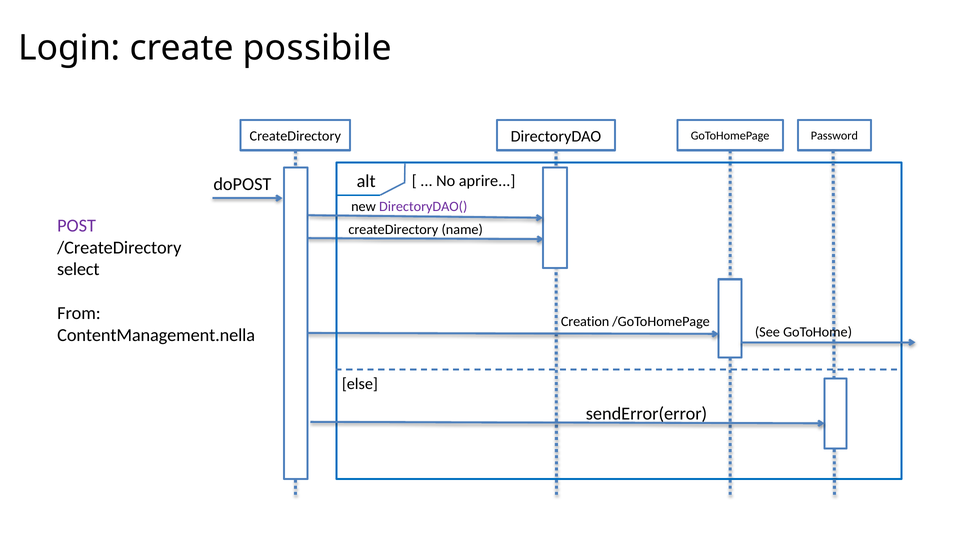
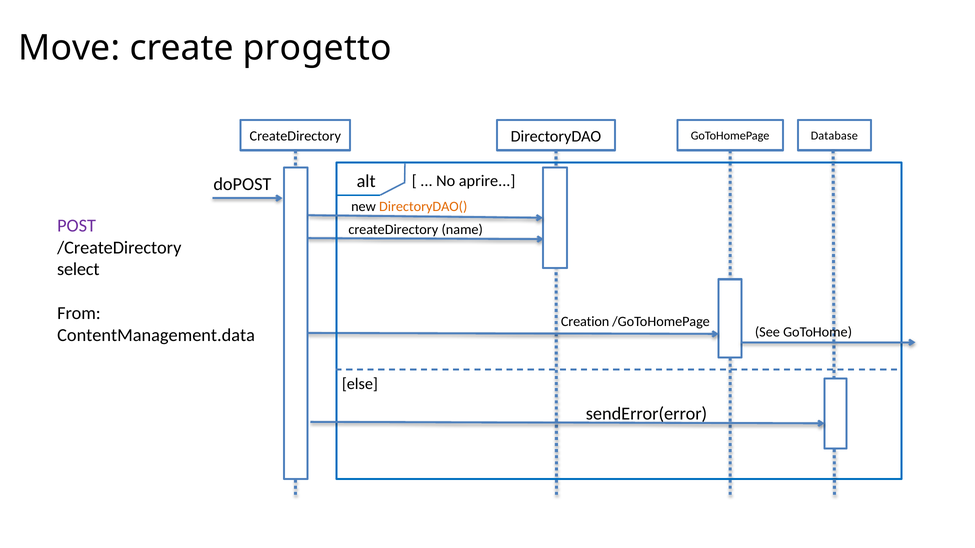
Login: Login -> Move (69, 48)
possibile: possibile -> progetto (317, 48)
Password: Password -> Database (834, 136)
DirectoryDAO( colour: purple -> orange (423, 207)
ContentManagement.nella: ContentManagement.nella -> ContentManagement.data (156, 335)
